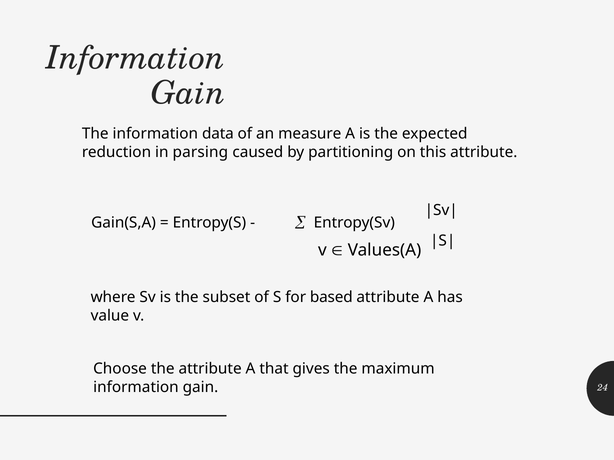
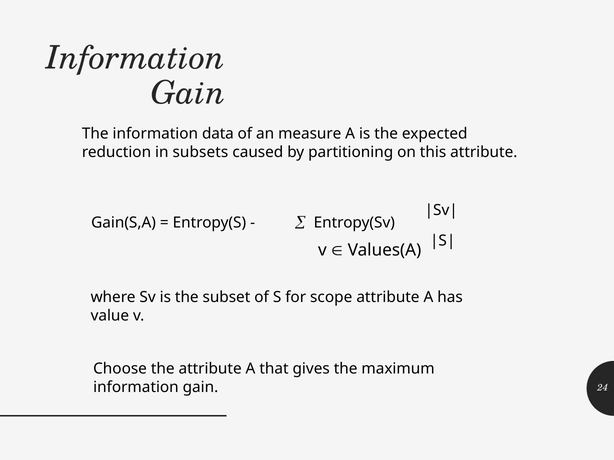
parsing: parsing -> subsets (200, 152)
based: based -> scope (331, 297)
